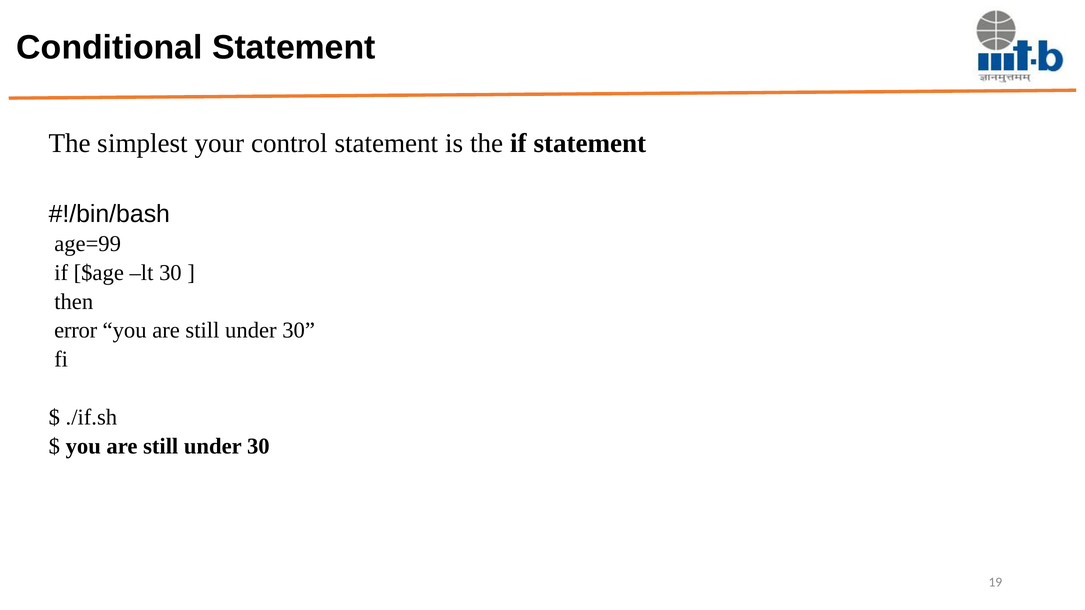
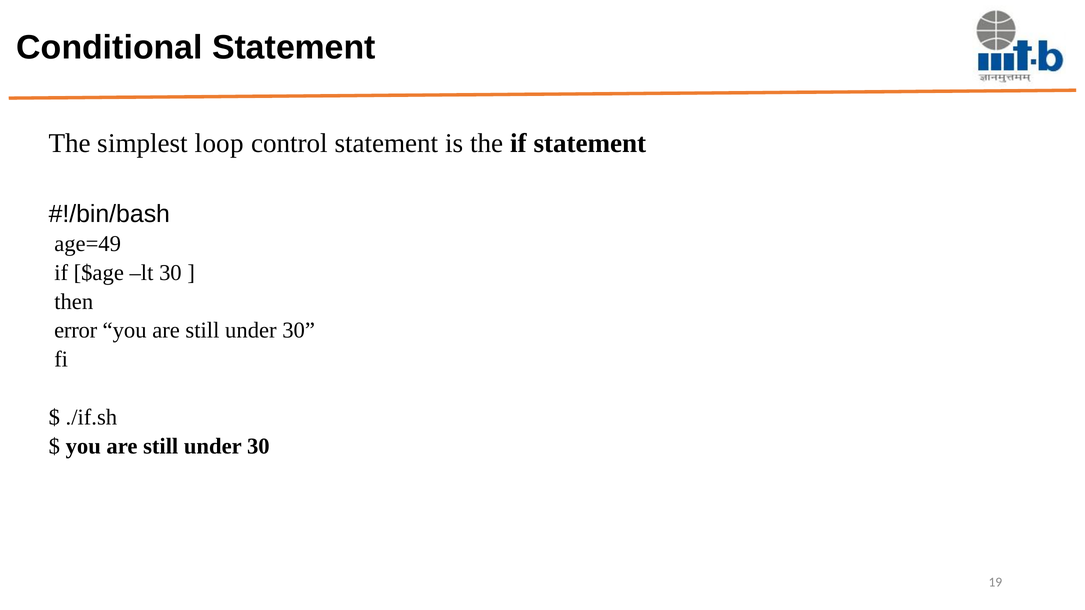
your: your -> loop (219, 143)
age=99: age=99 -> age=49 (88, 244)
